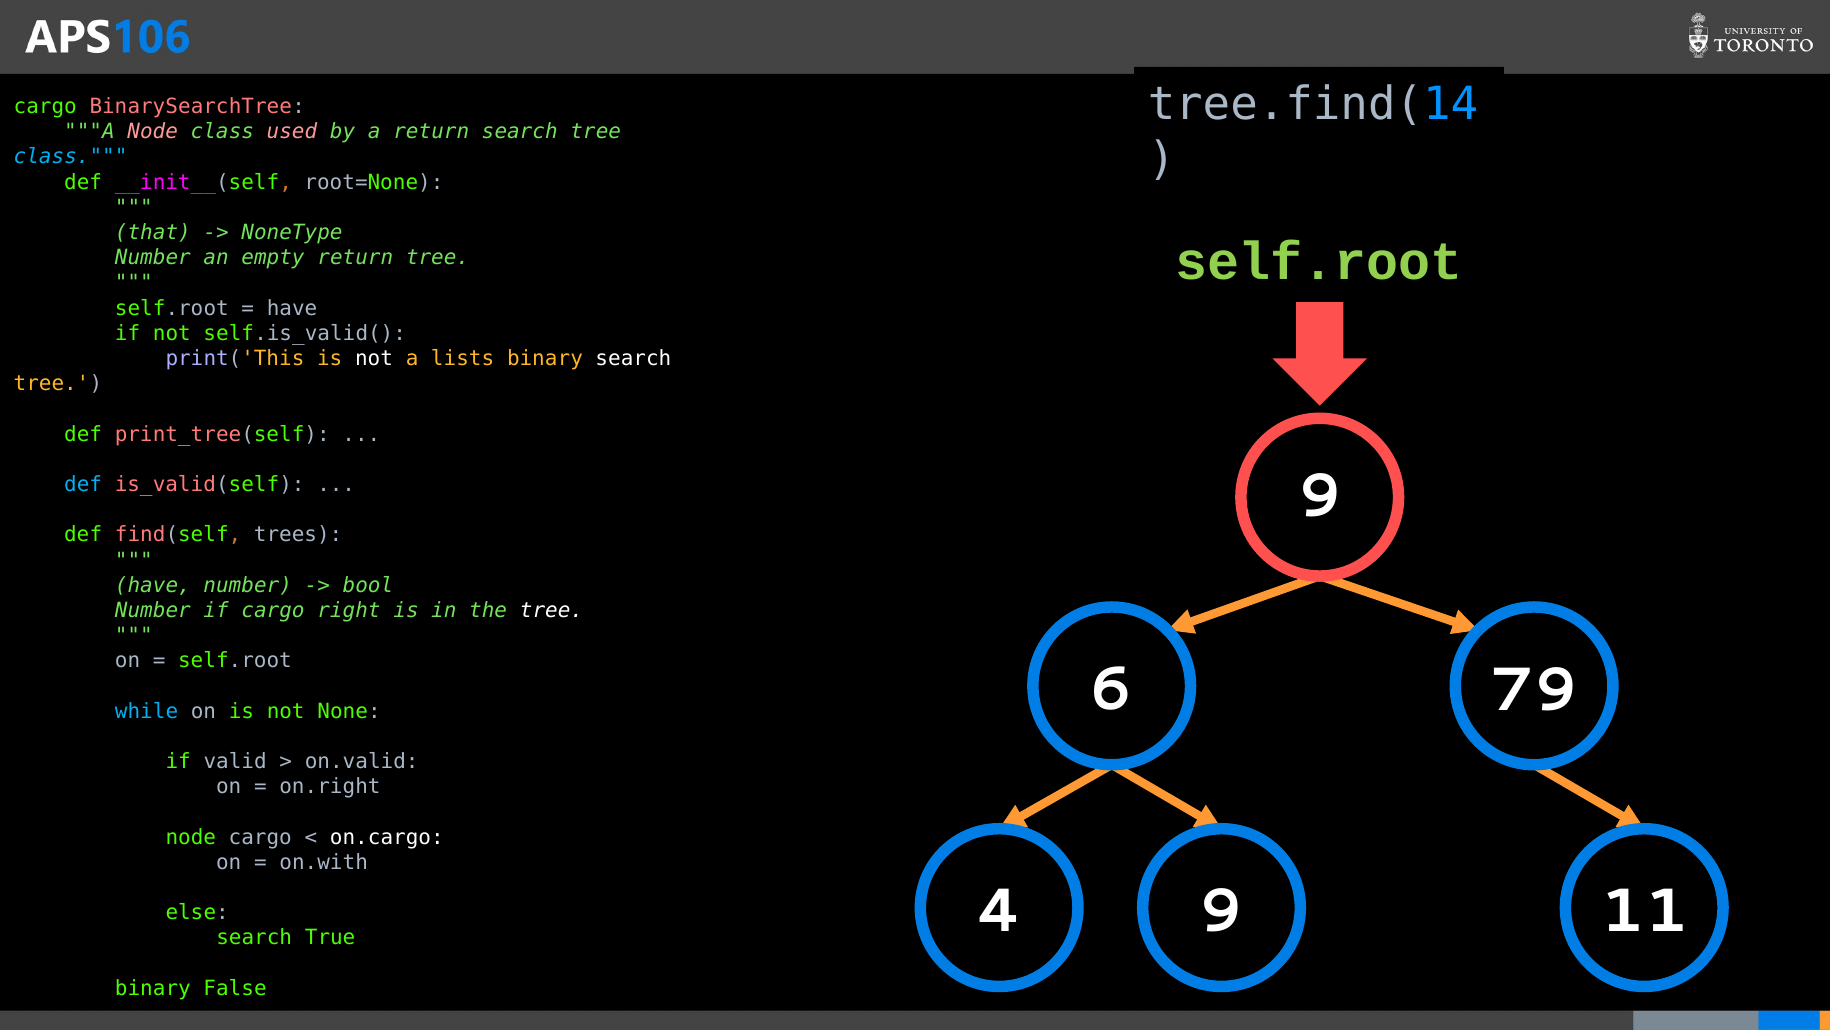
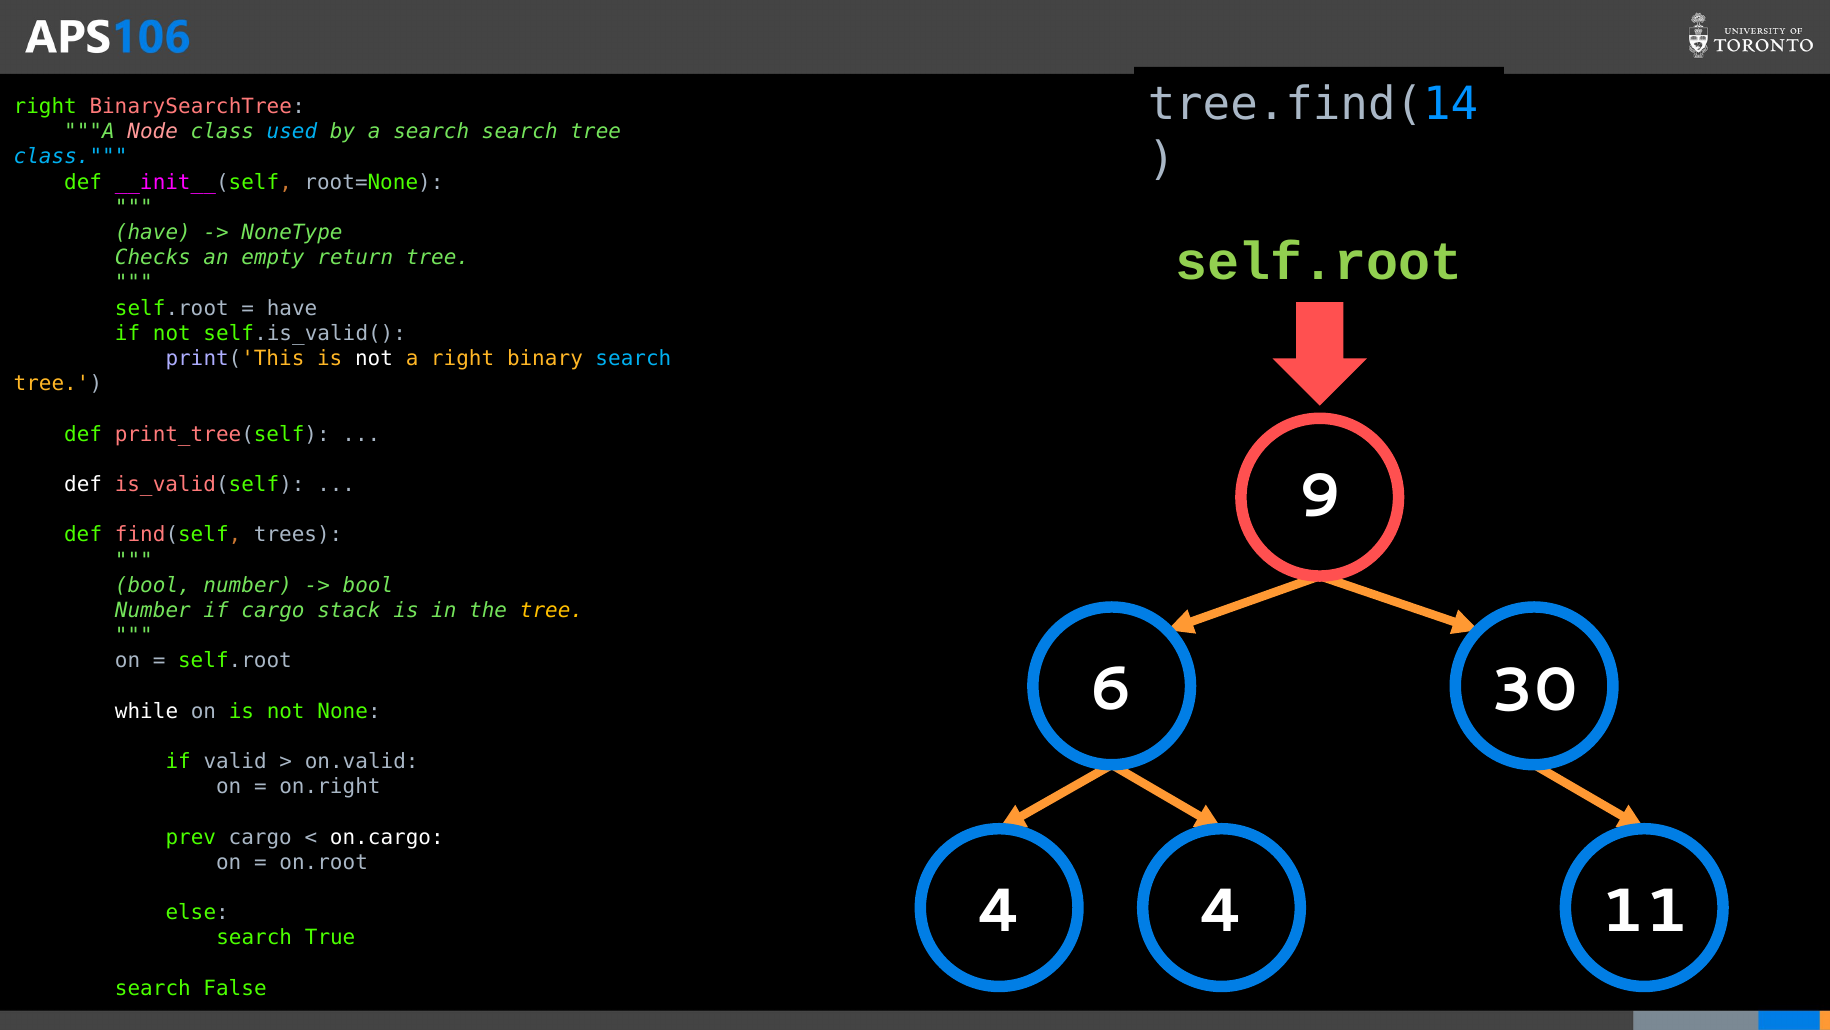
cargo: cargo -> right (45, 107)
used colour: pink -> light blue (292, 132)
a return: return -> search (431, 132)
that: that -> have (153, 232)
Number: Number -> Checks (153, 258)
a lists: lists -> right (463, 358)
search colour: white -> light blue (633, 358)
def colour: light blue -> white (83, 484)
have: have -> bool (153, 585)
right: right -> stack (349, 610)
tree colour: white -> yellow (551, 610)
79: 79 -> 30 (1534, 690)
while colour: light blue -> white (147, 711)
node: node -> prev (191, 837)
on.with: on.with -> on.root (324, 862)
4 9: 9 -> 4 (1222, 911)
binary: binary -> search (153, 988)
